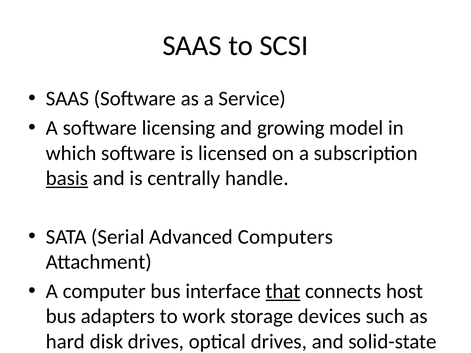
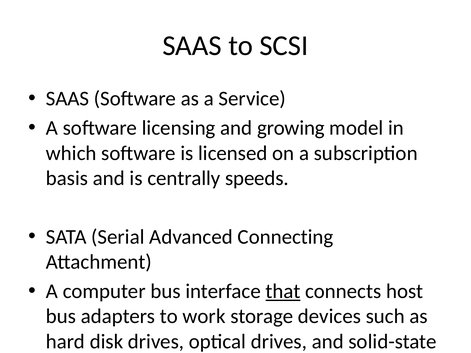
basis underline: present -> none (67, 178)
centrally handle: handle -> speeds (257, 178)
Advanced Computers: Computers -> Connecting (286, 237)
